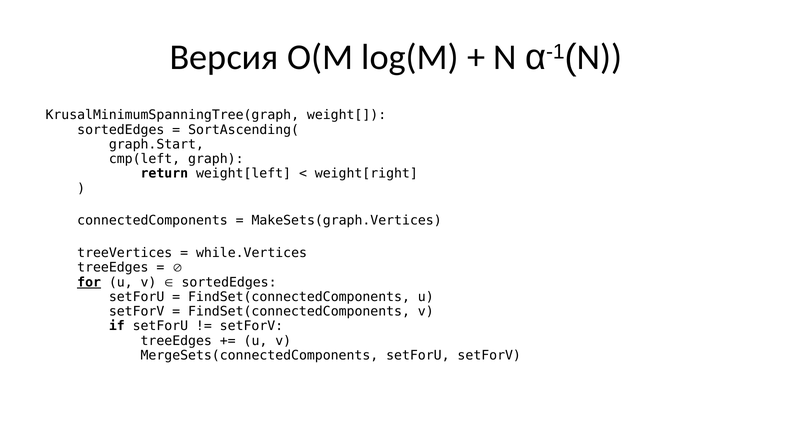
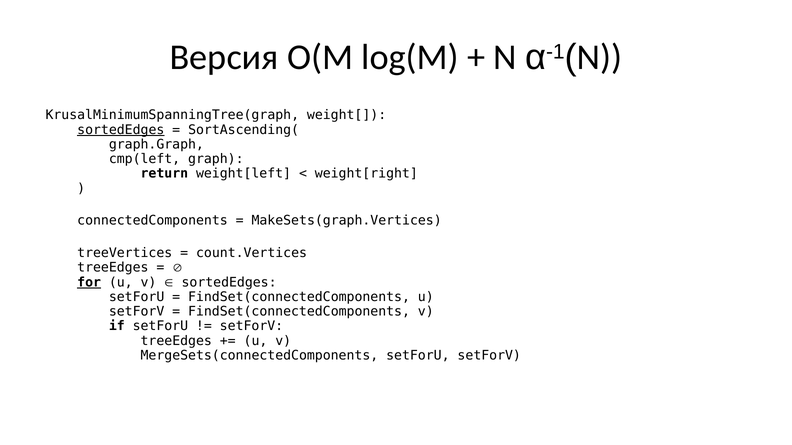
sortedEdges underline: none -> present (121, 130)
graph.Start: graph.Start -> graph.Graph (156, 145)
while.Vertices: while.Vertices -> count.Vertices (252, 253)
